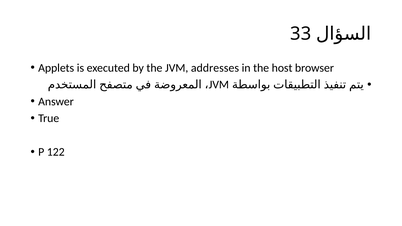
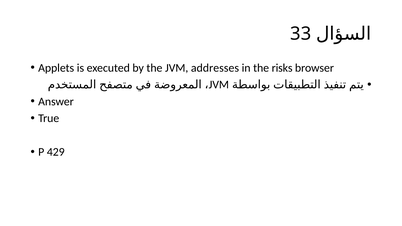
host: host -> risks (282, 68)
122: 122 -> 429 (56, 152)
